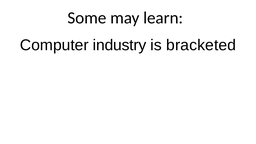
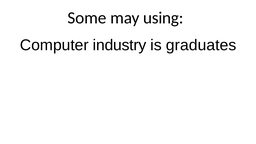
learn: learn -> using (163, 18)
bracketed: bracketed -> graduates (201, 45)
